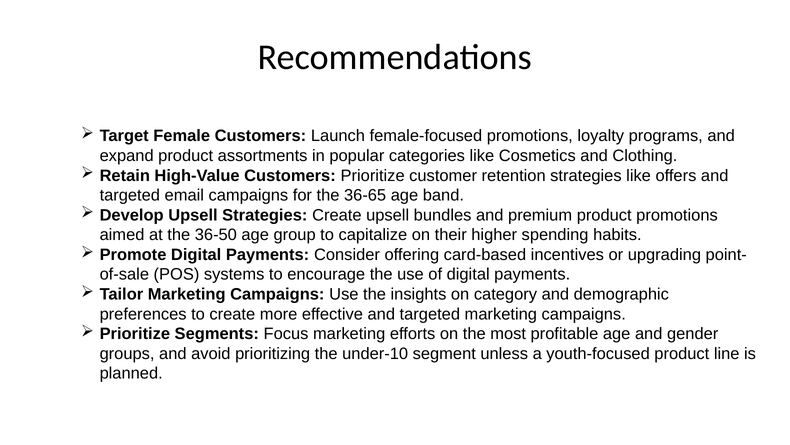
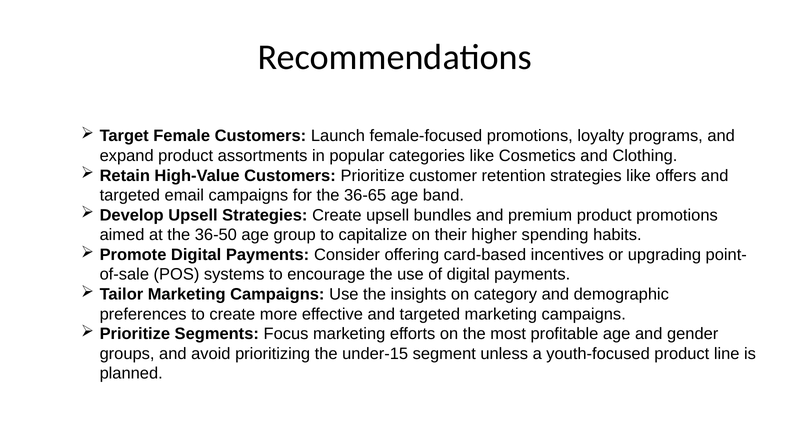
under-10: under-10 -> under-15 (375, 353)
